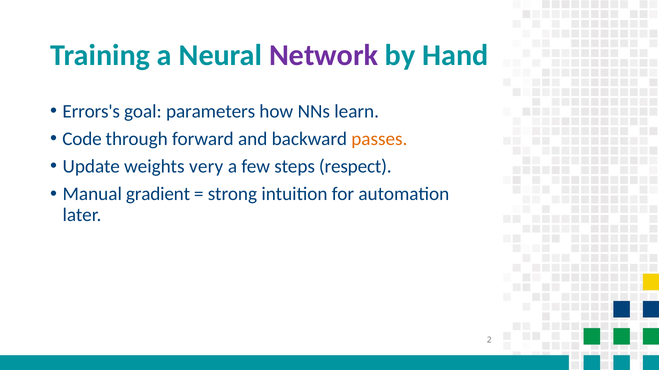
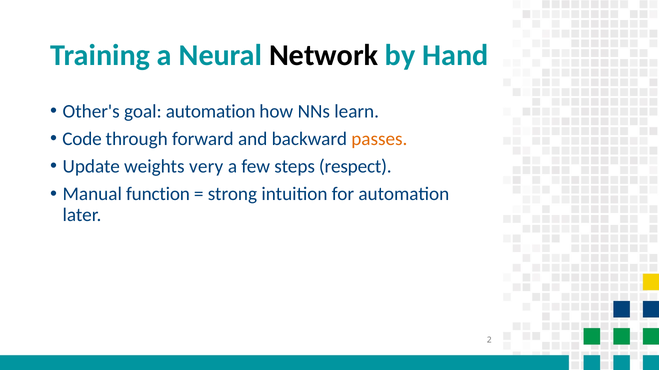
Network colour: purple -> black (324, 55)
Errors's: Errors's -> Other's (91, 111)
goal parameters: parameters -> automation (211, 111)
gradient: gradient -> function (158, 194)
